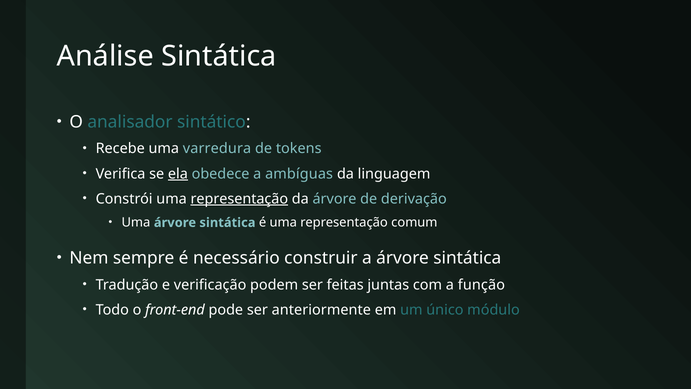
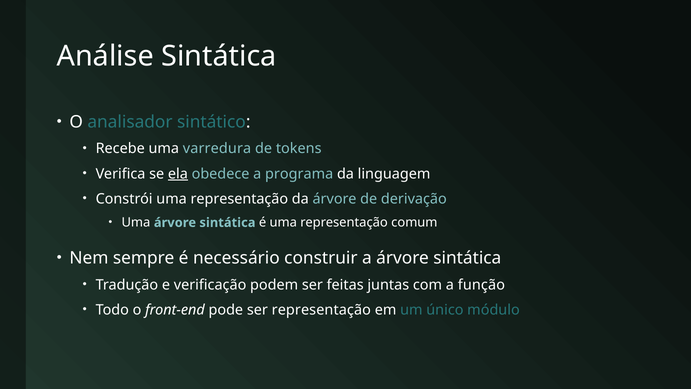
ambíguas: ambíguas -> programa (299, 174)
representação underline: present -> none (239, 199)
ser anteriormente: anteriormente -> representação (321, 310)
